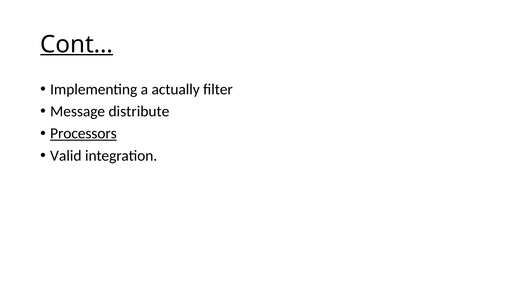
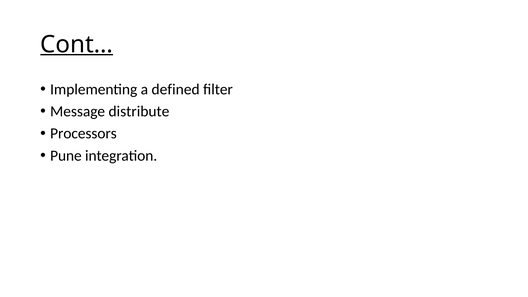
actually: actually -> defined (176, 89)
Processors underline: present -> none (83, 134)
Valid: Valid -> Pune (66, 156)
